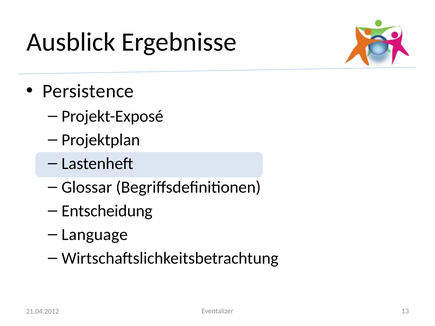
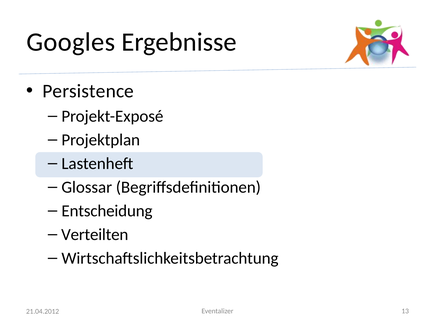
Ausblick: Ausblick -> Googles (71, 42)
Language: Language -> Verteilten (95, 235)
